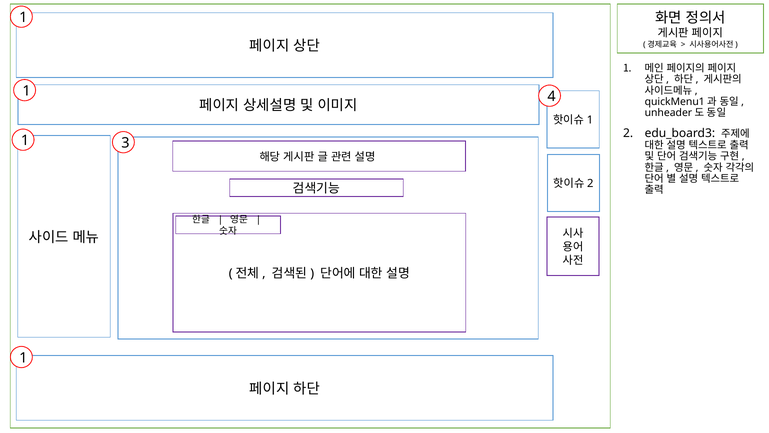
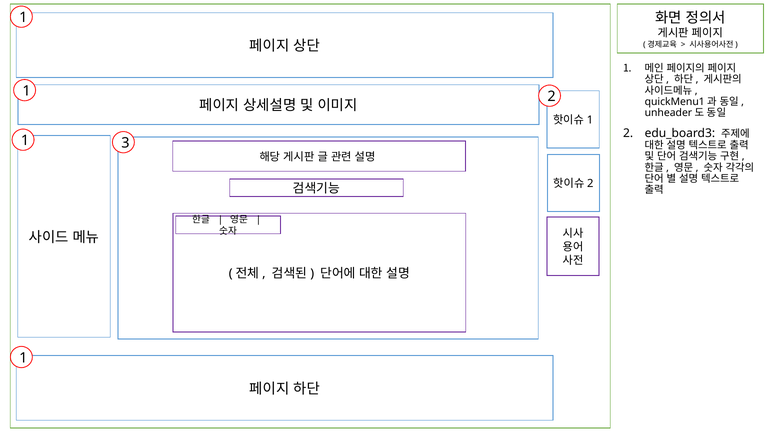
1 4: 4 -> 2 (552, 97)
